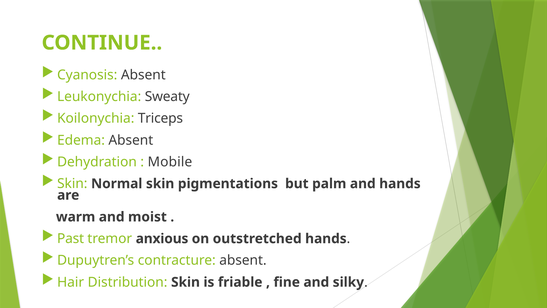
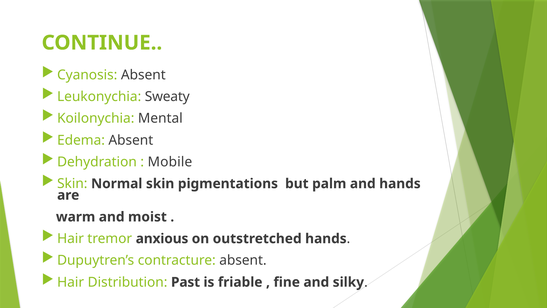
Triceps: Triceps -> Mental (160, 118)
Past: Past -> Hair (71, 238)
Distribution Skin: Skin -> Past (186, 282)
